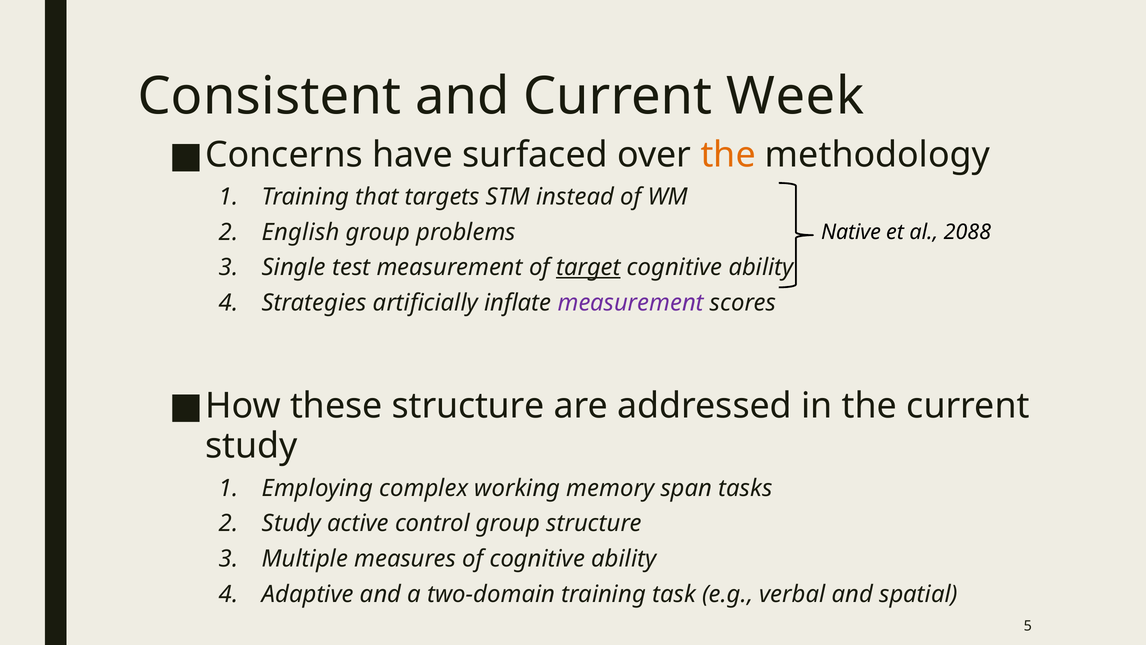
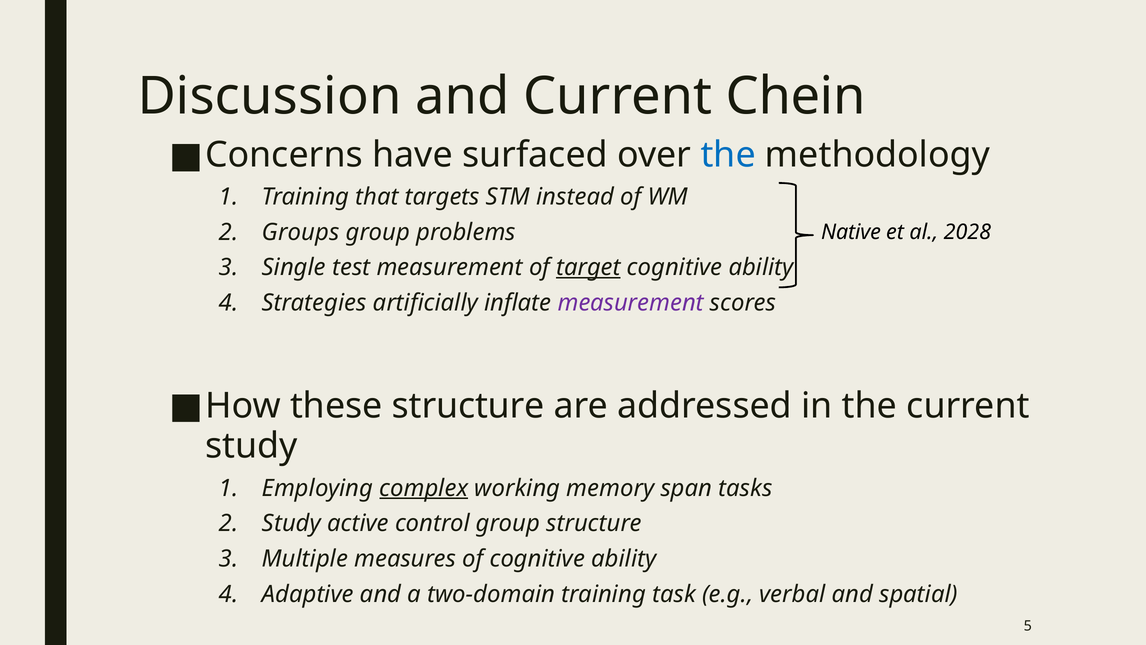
Consistent: Consistent -> Discussion (270, 96)
Week: Week -> Chein (796, 96)
the colour: orange -> blue (728, 155)
English: English -> Groups (301, 232)
2088: 2088 -> 2028 (967, 232)
complex underline: none -> present (424, 488)
